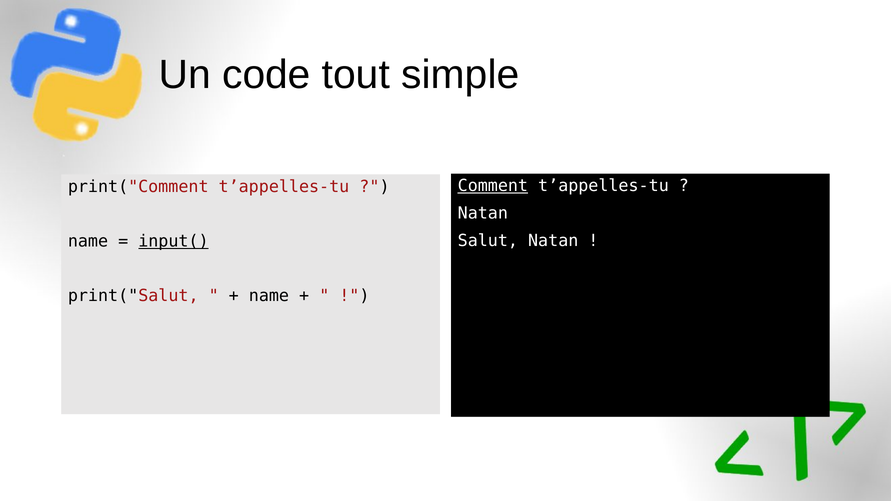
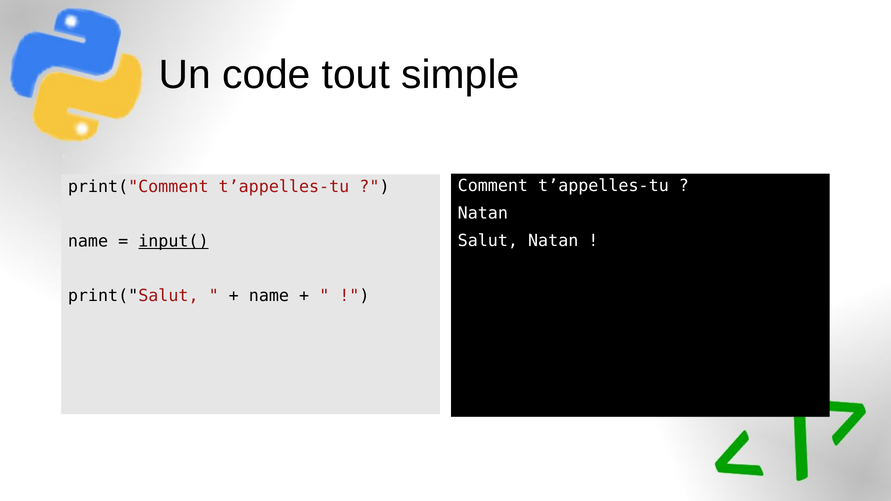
Comment underline: present -> none (493, 186)
